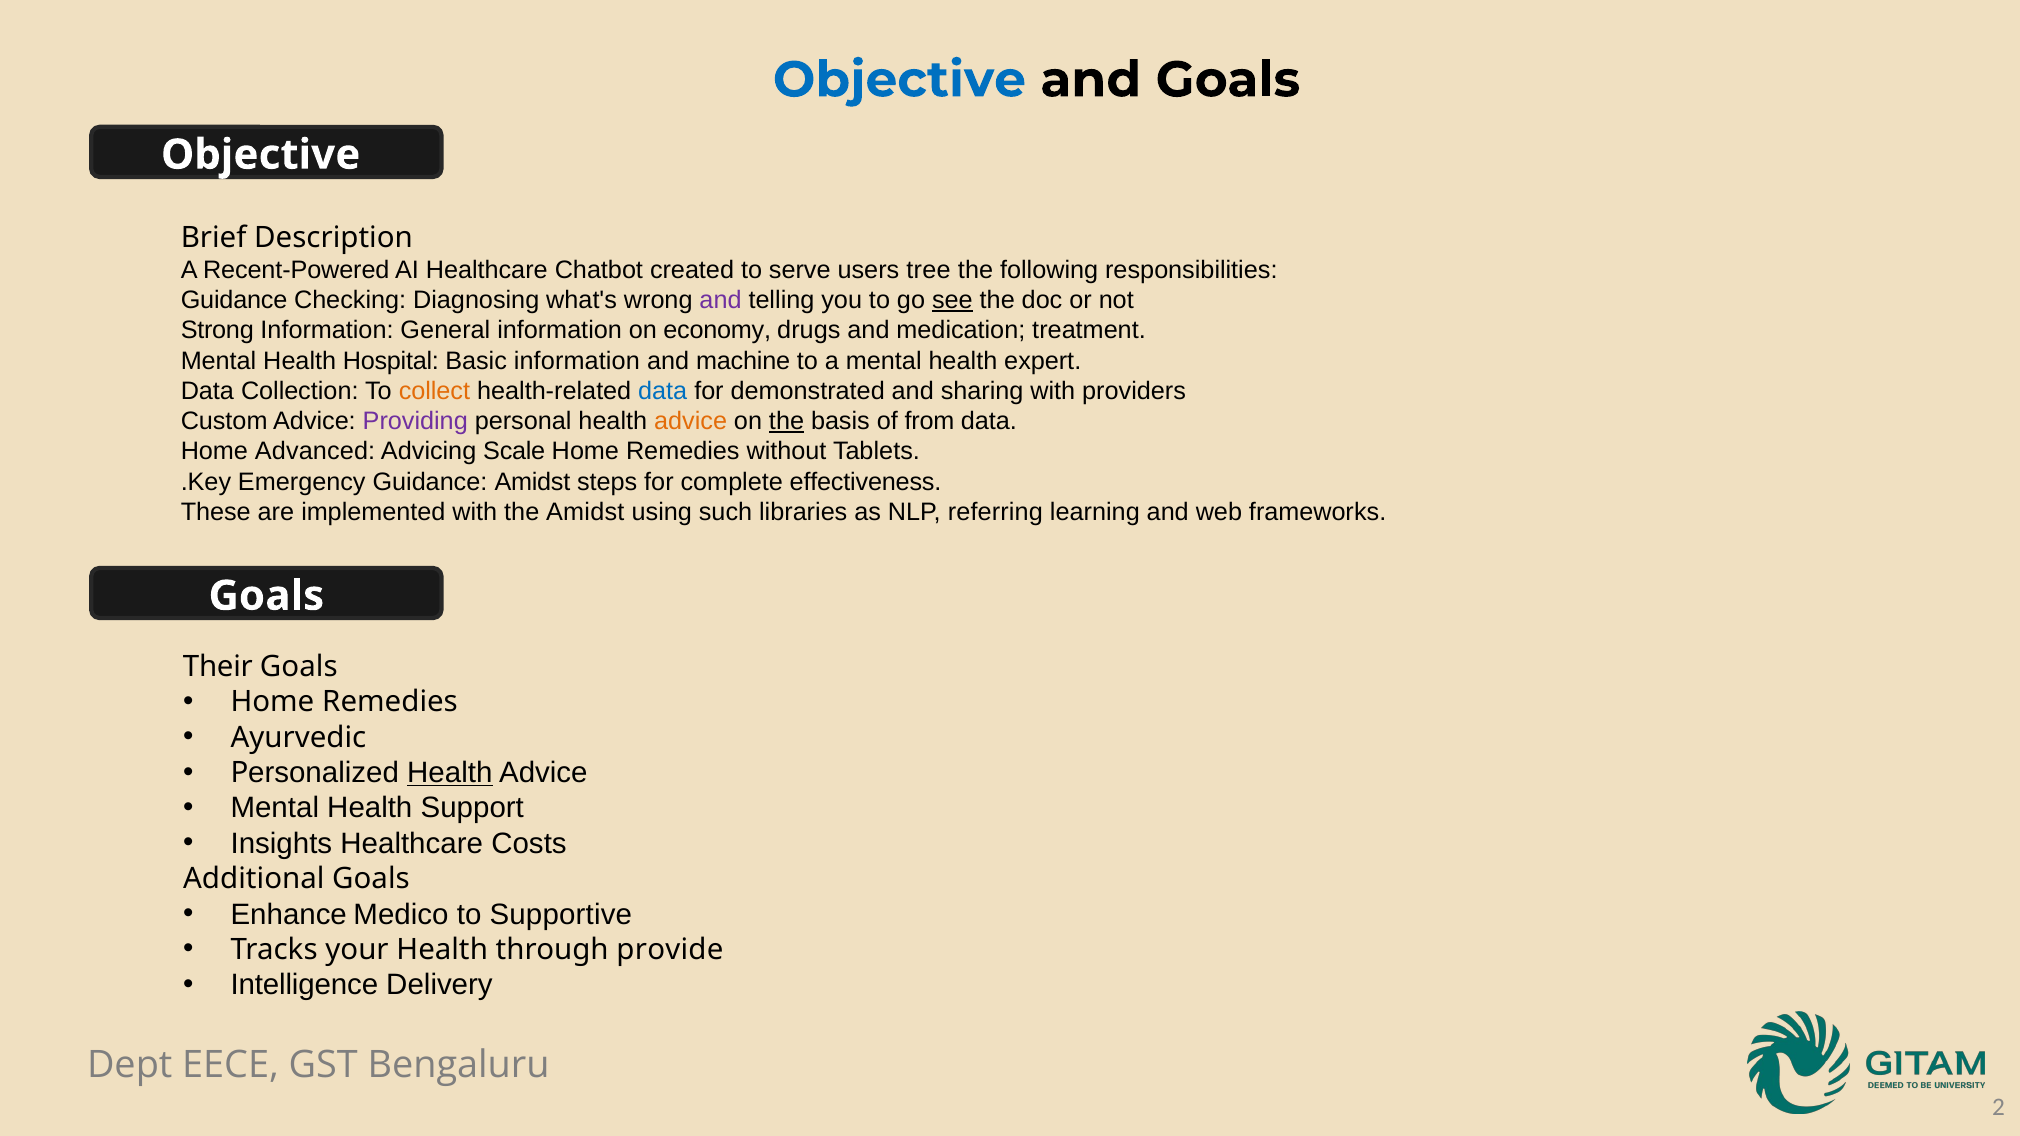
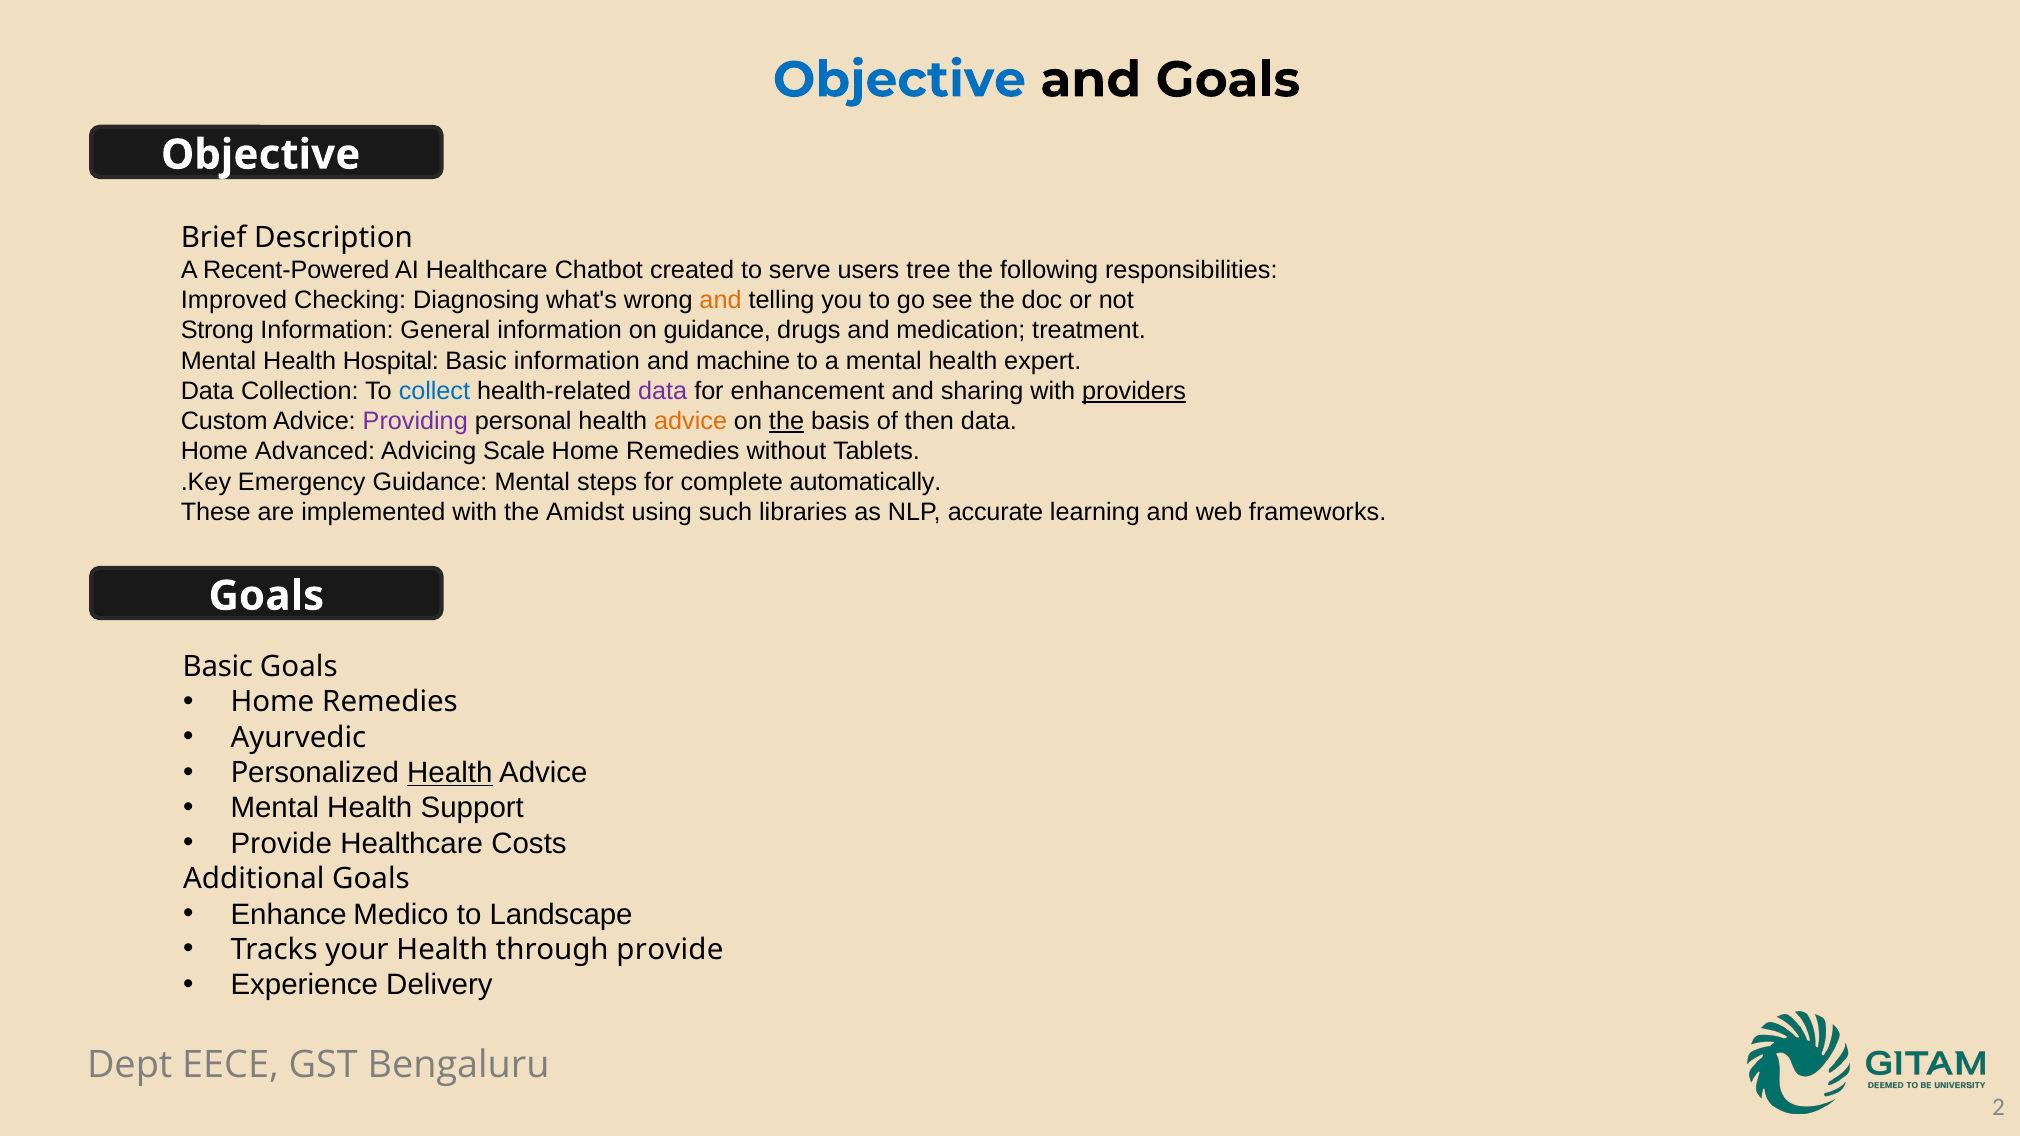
Guidance: Guidance -> Improved (234, 300)
and colour: purple -> orange (721, 300)
see underline: present -> none (952, 300)
on economy: economy -> guidance (717, 331)
collect colour: orange -> blue (434, 391)
data colour: blue -> purple (663, 391)
demonstrated: demonstrated -> enhancement (808, 391)
providers underline: none -> present (1134, 391)
from: from -> then (929, 421)
Guidance Amidst: Amidst -> Mental (532, 482)
effectiveness: effectiveness -> automatically (866, 482)
referring: referring -> accurate (995, 512)
Their: Their -> Basic (218, 667)
Insights: Insights -> Provide (281, 844)
Supportive: Supportive -> Landscape (561, 915)
Intelligence: Intelligence -> Experience (304, 985)
